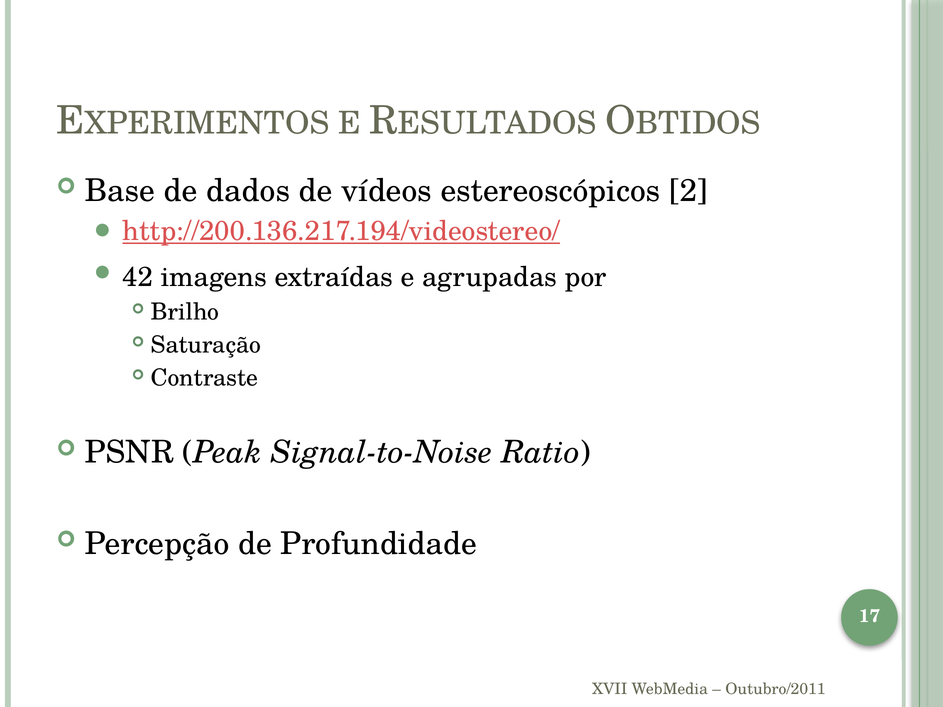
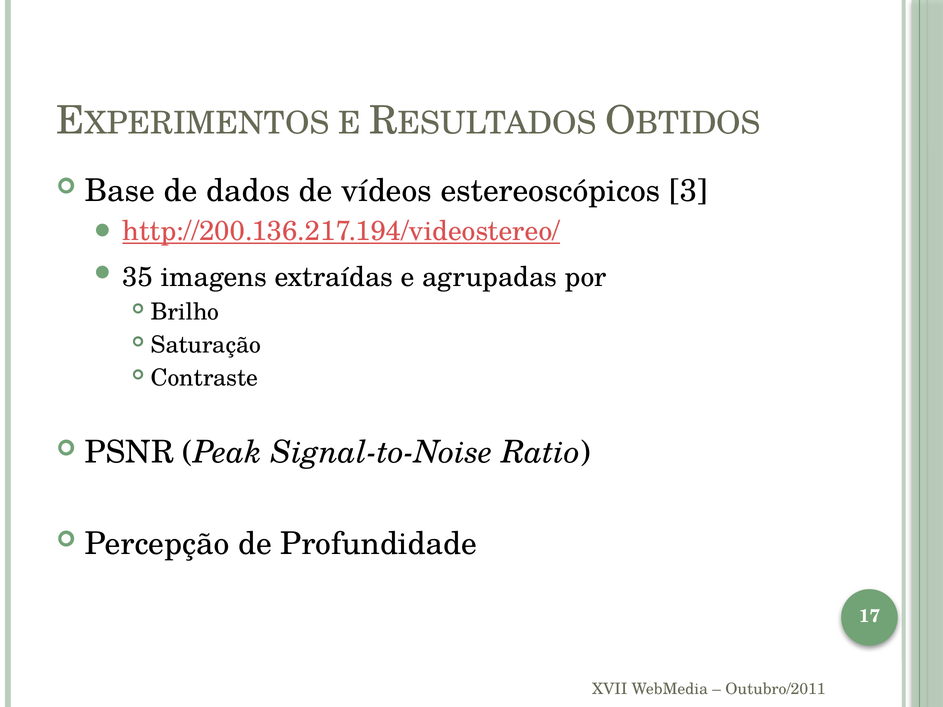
2: 2 -> 3 (688, 191)
42: 42 -> 35 (138, 277)
